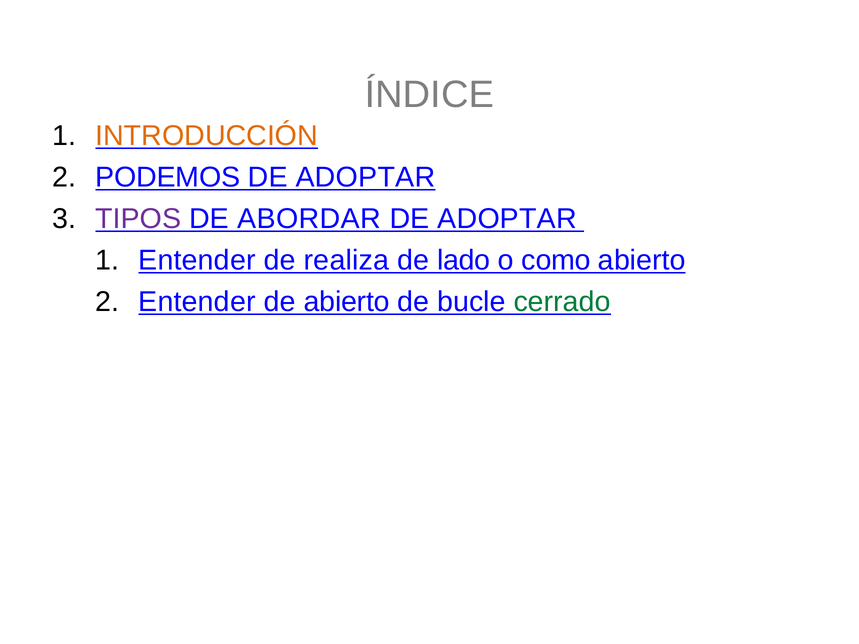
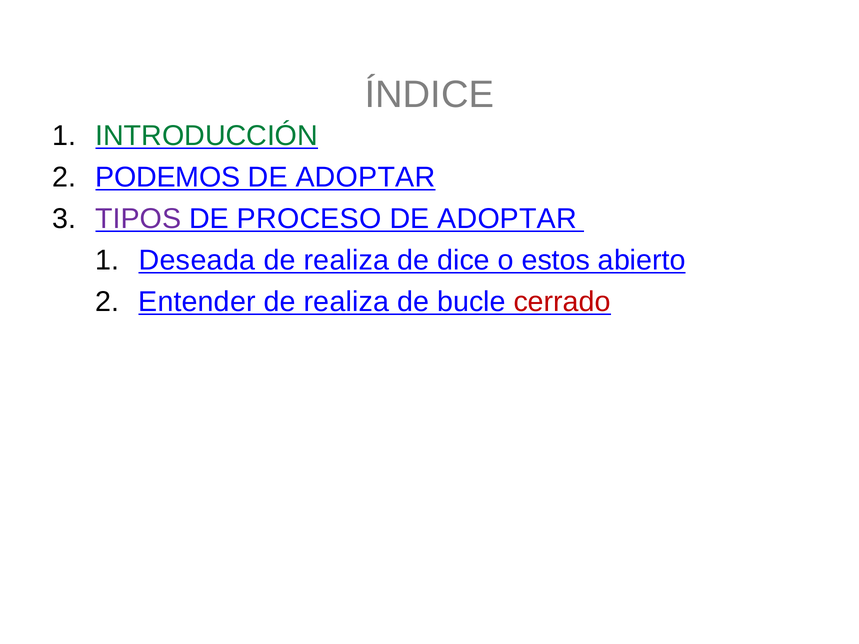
INTRODUCCIÓN colour: orange -> green (207, 136)
ABORDAR: ABORDAR -> PROCESO (309, 219)
Entender: Entender -> Deseada (197, 260)
lado: lado -> dice (464, 260)
como: como -> estos (556, 260)
abierto: abierto -> realiza (347, 302)
cerrado colour: green -> red (562, 302)
